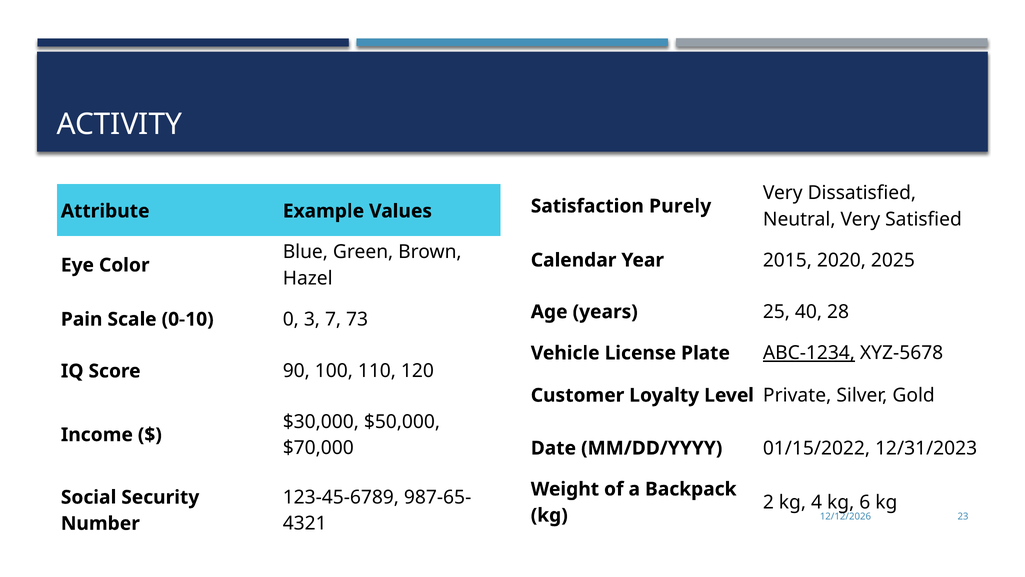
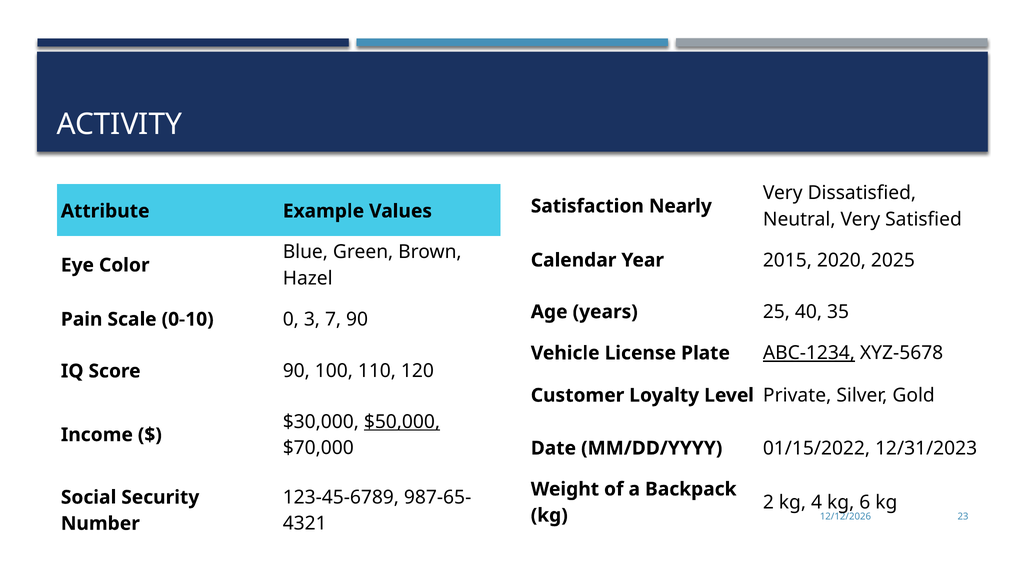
Purely: Purely -> Nearly (680, 206)
28: 28 -> 35 (838, 312)
7 73: 73 -> 90 (357, 319)
$50,000 underline: none -> present (402, 421)
